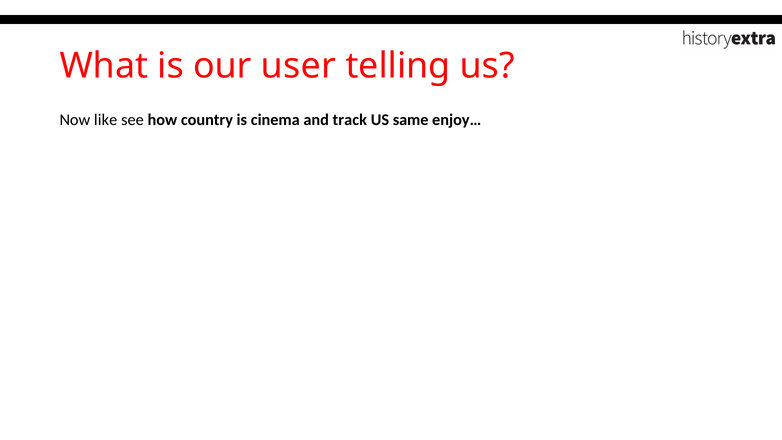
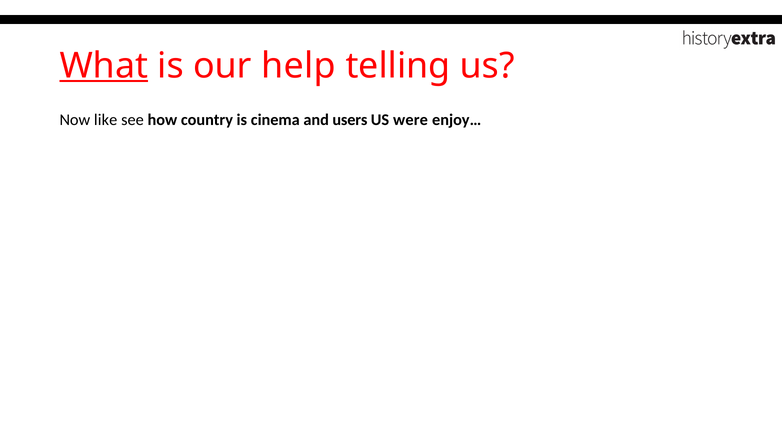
What underline: none -> present (104, 66)
user: user -> help (298, 66)
track: track -> users (350, 120)
same: same -> were (410, 120)
